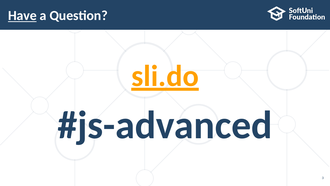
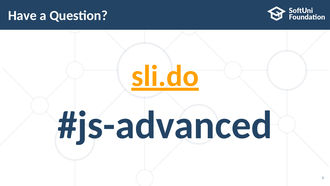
Have underline: present -> none (22, 16)
